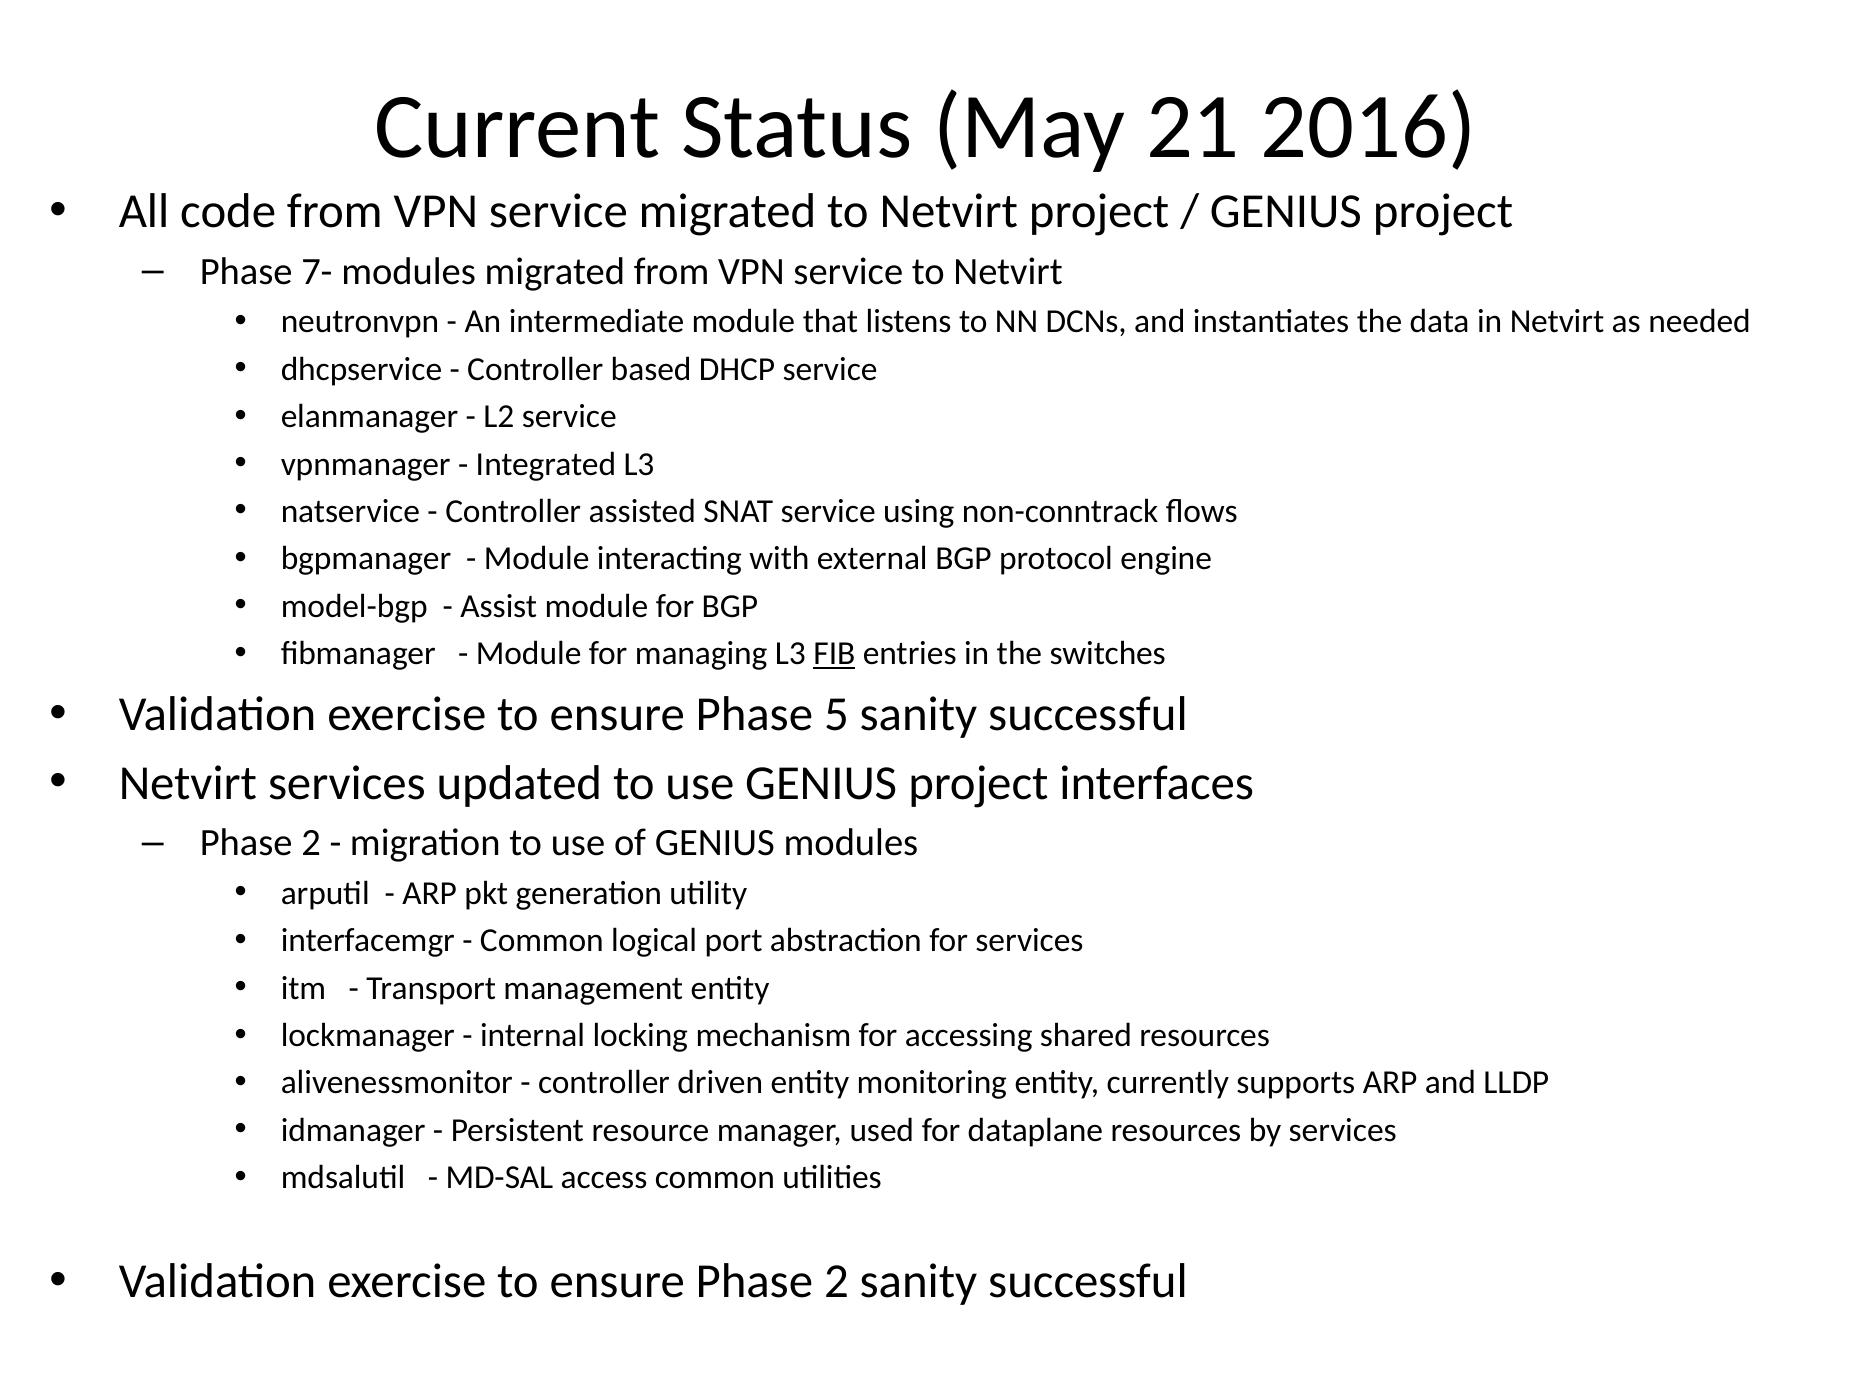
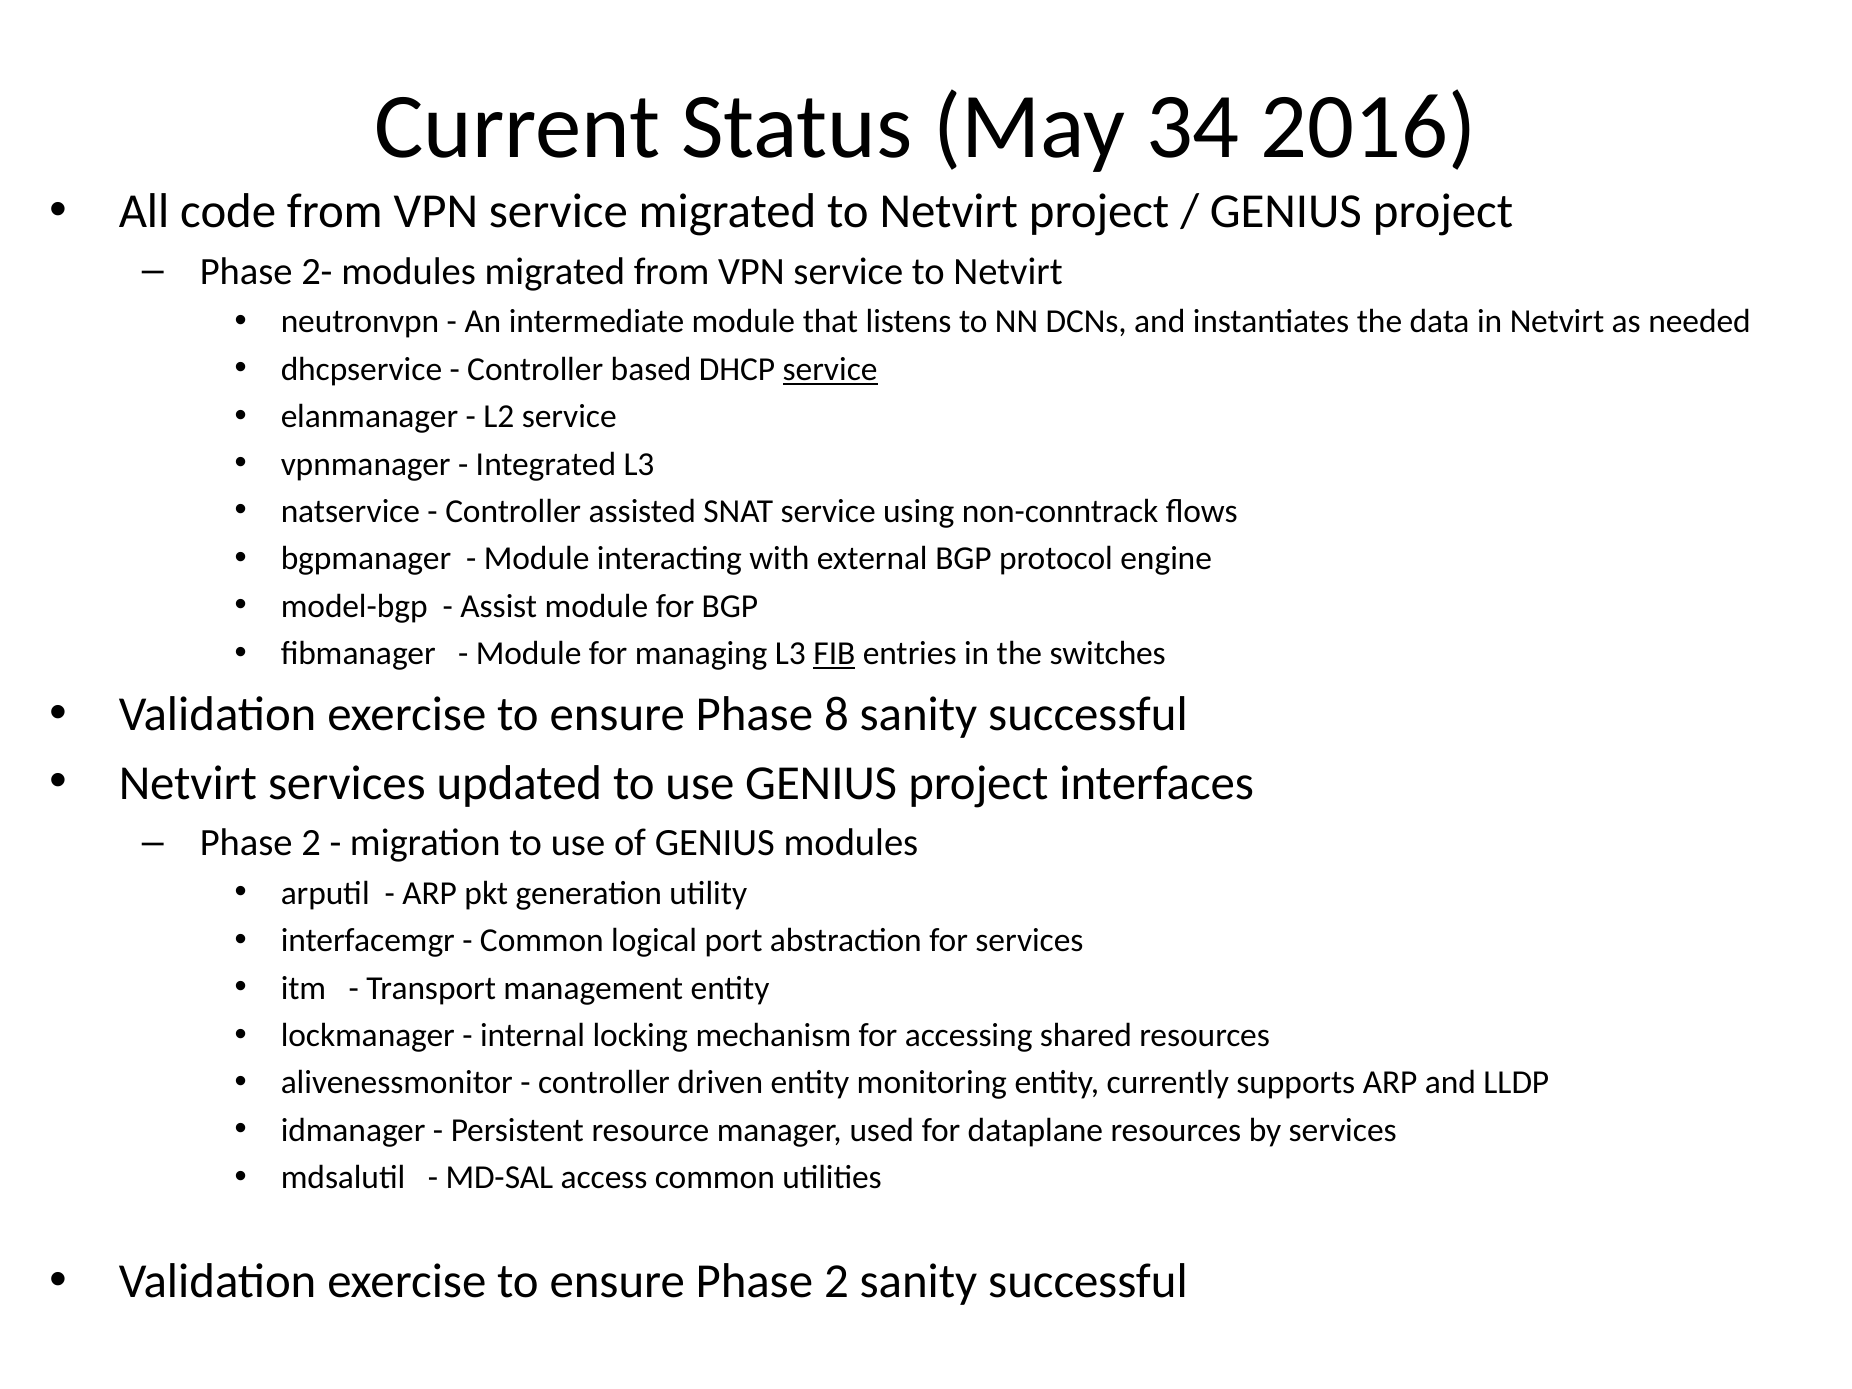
21: 21 -> 34 (1193, 127)
7-: 7- -> 2- (317, 272)
service underline: none -> present (830, 369)
5: 5 -> 8 (836, 714)
